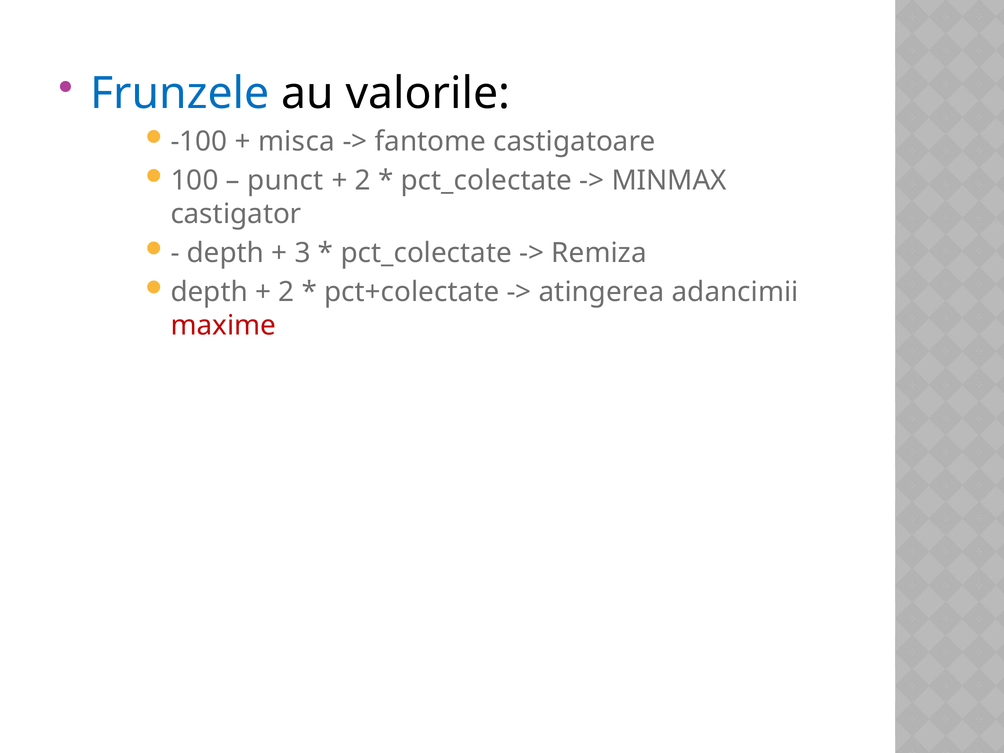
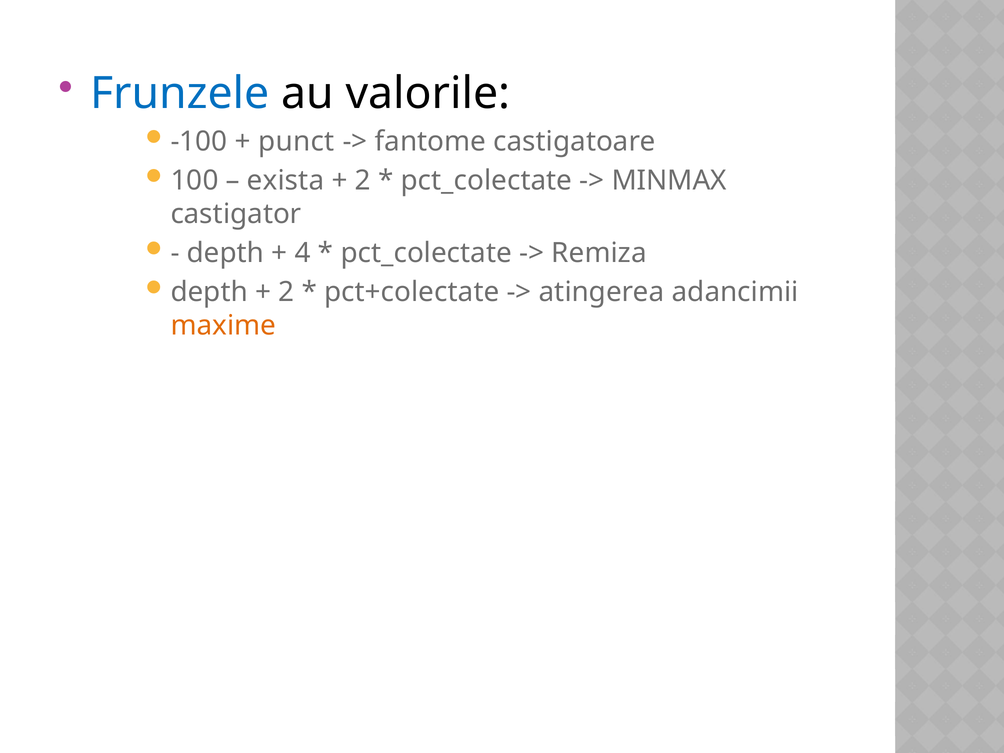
misca: misca -> punct (296, 141)
punct: punct -> exista (285, 180)
3: 3 -> 4 (303, 253)
maxime colour: red -> orange (223, 325)
